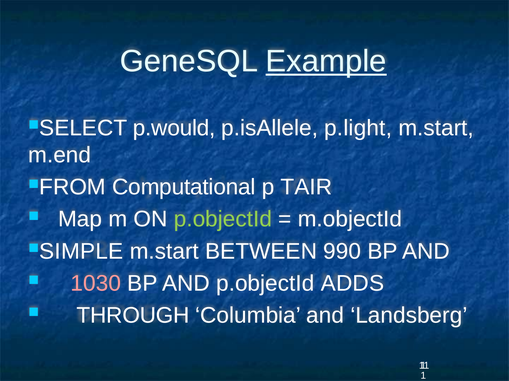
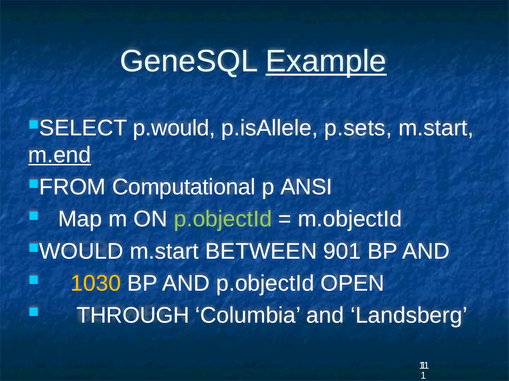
p.light: p.light -> p.sets (358, 128)
m.end underline: none -> present (60, 155)
TAIR: TAIR -> ANSI (306, 188)
SIMPLE: SIMPLE -> WOULD (81, 252)
990: 990 -> 901 (342, 252)
1030 colour: pink -> yellow (96, 284)
ADDS: ADDS -> OPEN (353, 284)
